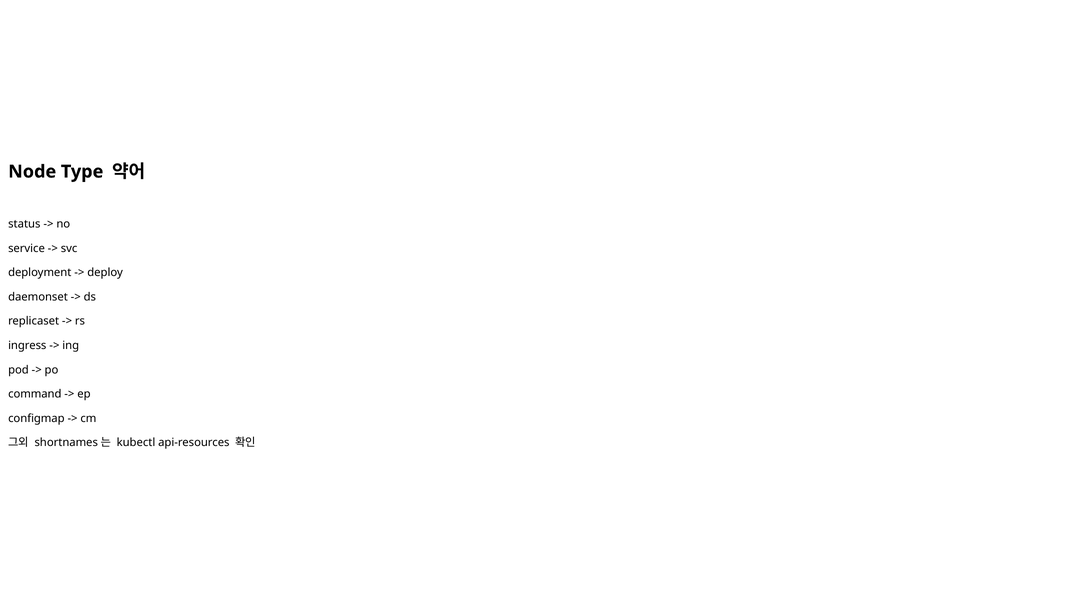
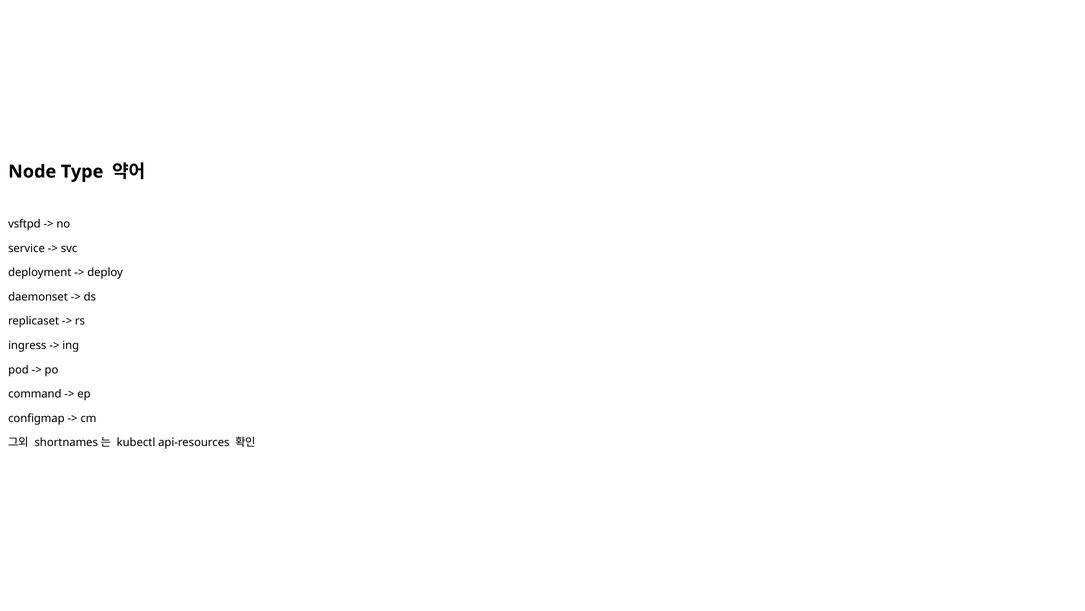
status: status -> vsftpd (24, 224)
